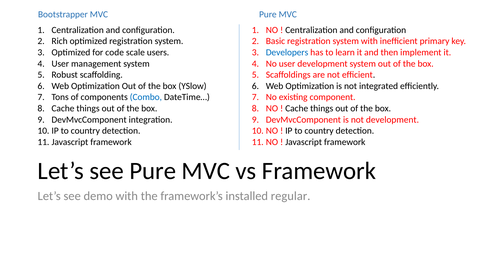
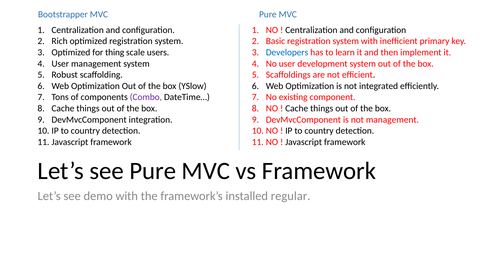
code: code -> thing (115, 52)
Combo colour: blue -> purple (146, 97)
not development: development -> management (392, 119)
